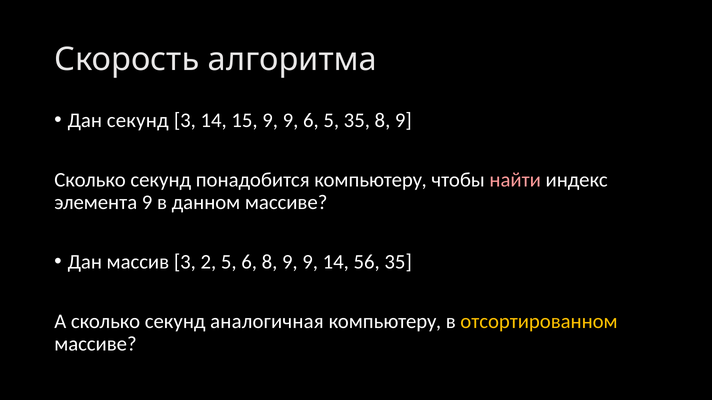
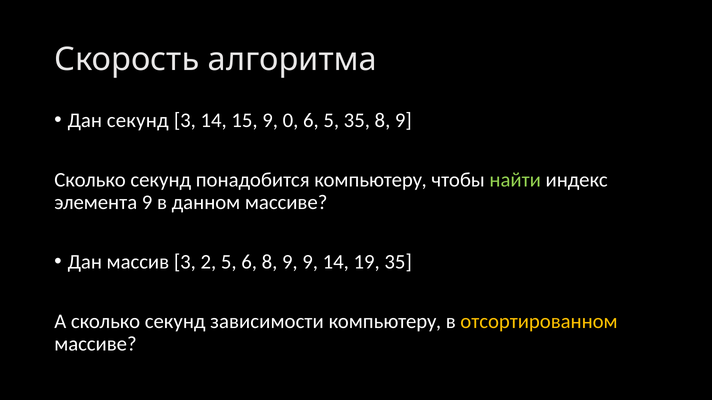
15 9 9: 9 -> 0 (291, 120)
найти colour: pink -> light green (515, 180)
56: 56 -> 19 (367, 262)
аналогичная: аналогичная -> зависимости (267, 322)
